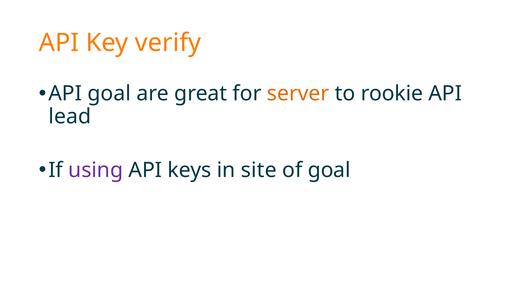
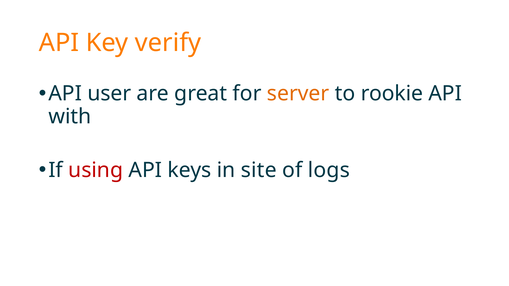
API goal: goal -> user (109, 94)
lead: lead -> with (70, 117)
using colour: purple -> red (96, 170)
of goal: goal -> logs (329, 170)
